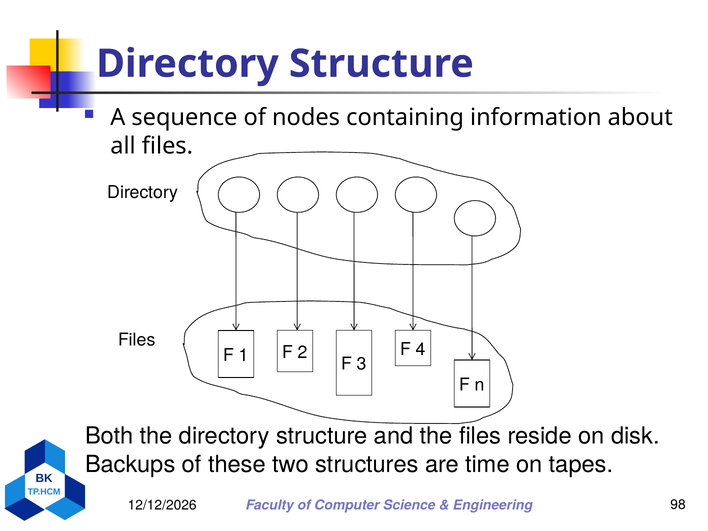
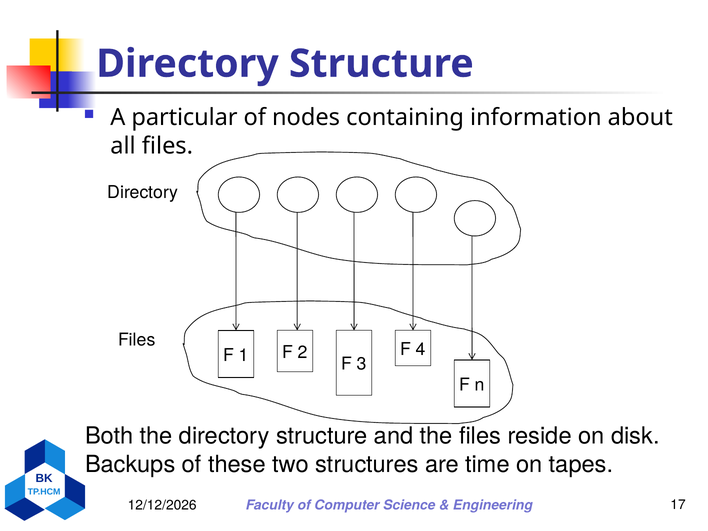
sequence: sequence -> particular (184, 117)
98: 98 -> 17 (678, 505)
